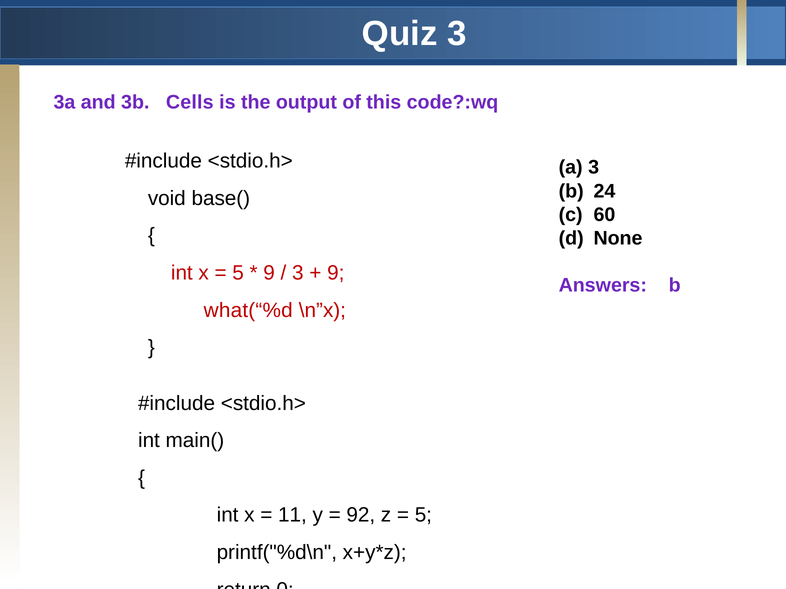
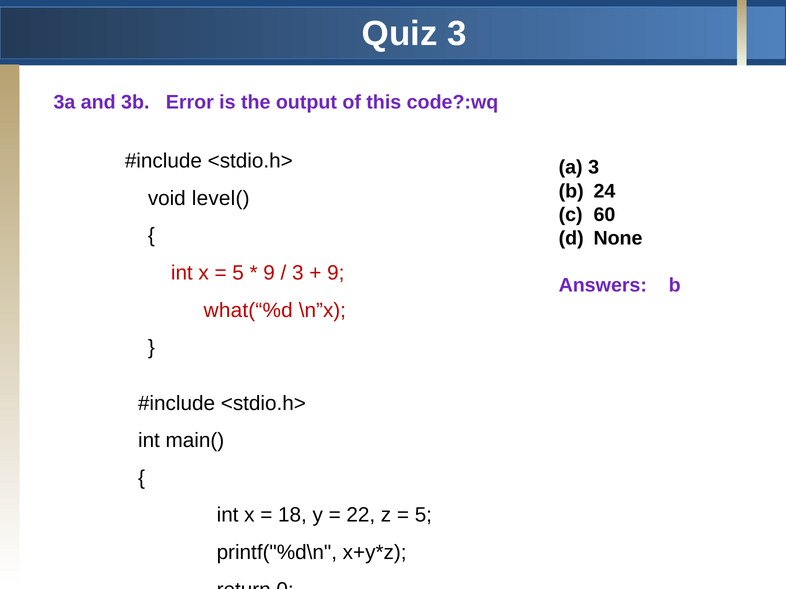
Cells: Cells -> Error (190, 102)
base(: base( -> level( (221, 198)
11: 11 -> 18 (292, 516)
92: 92 -> 22 (361, 516)
